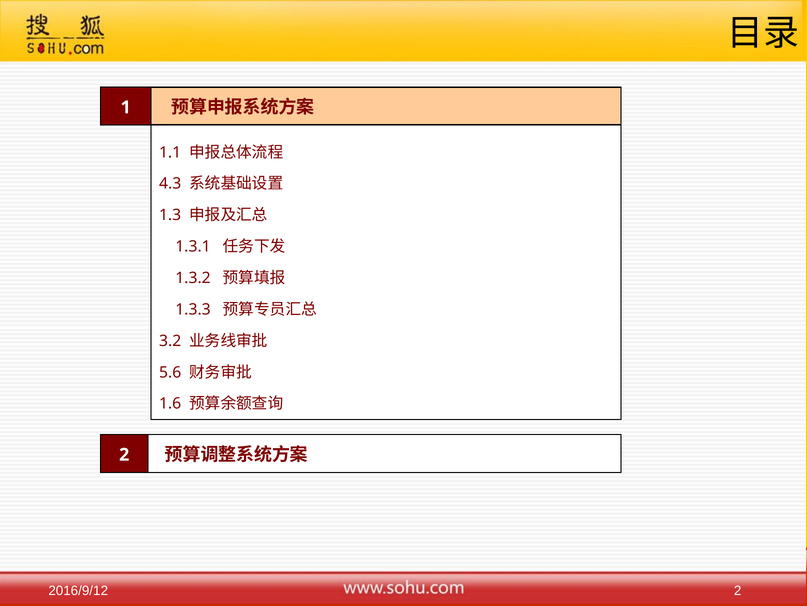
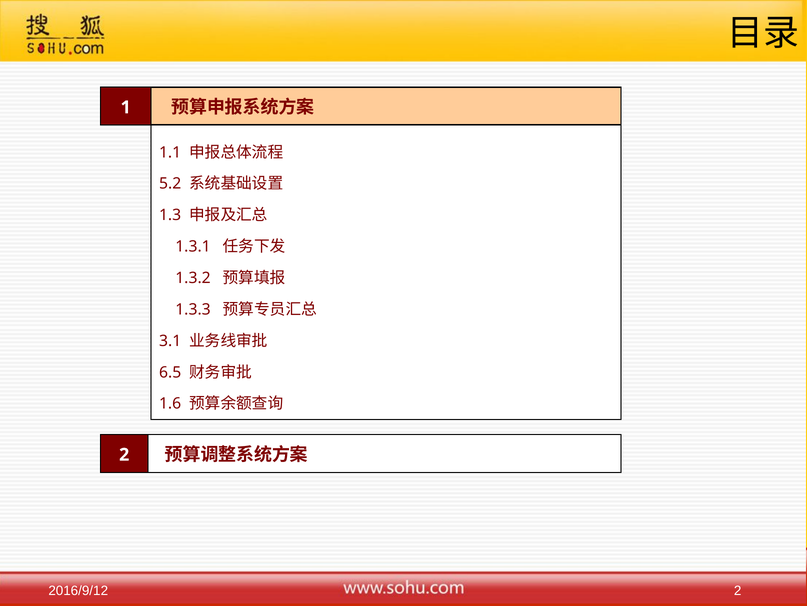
4.3: 4.3 -> 5.2 (170, 184)
3.2: 3.2 -> 3.1 (170, 341)
5.6: 5.6 -> 6.5 (170, 372)
